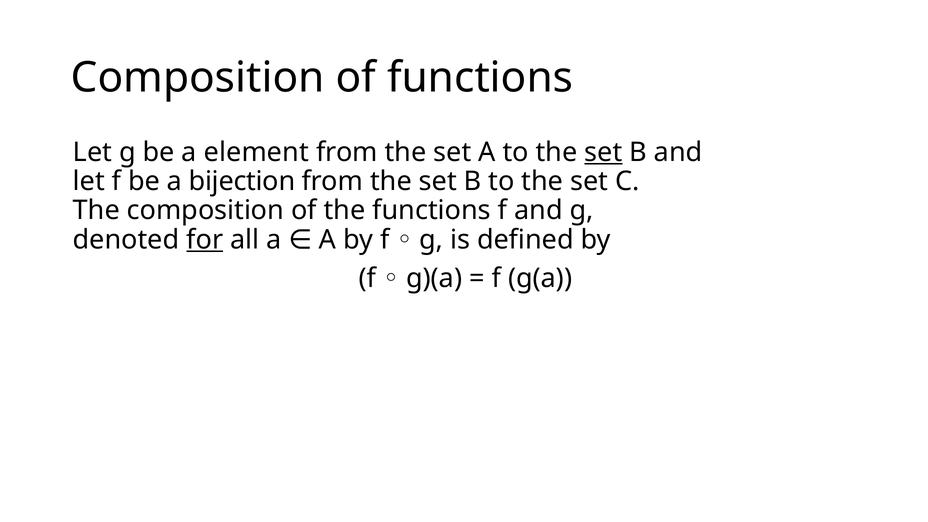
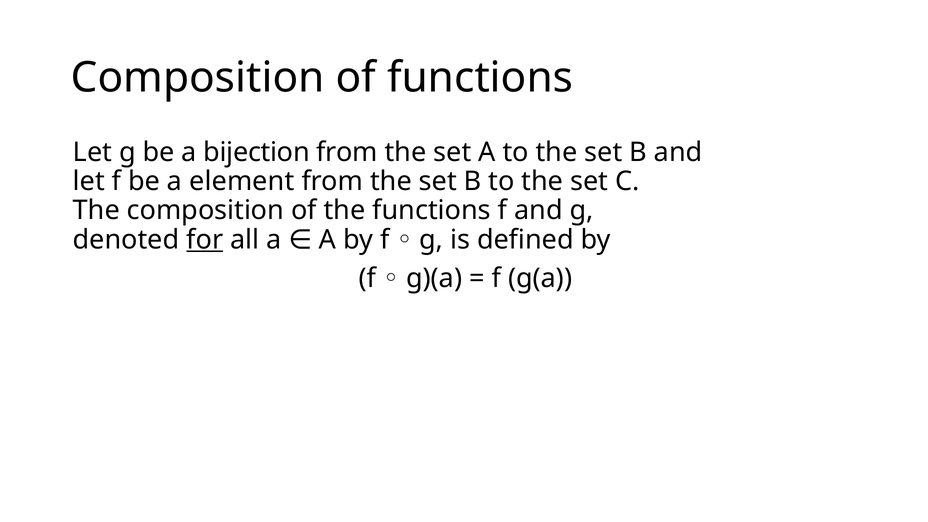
element: element -> bijection (257, 152)
set underline: present -> none (603, 152)
bijection: bijection -> element (242, 181)
